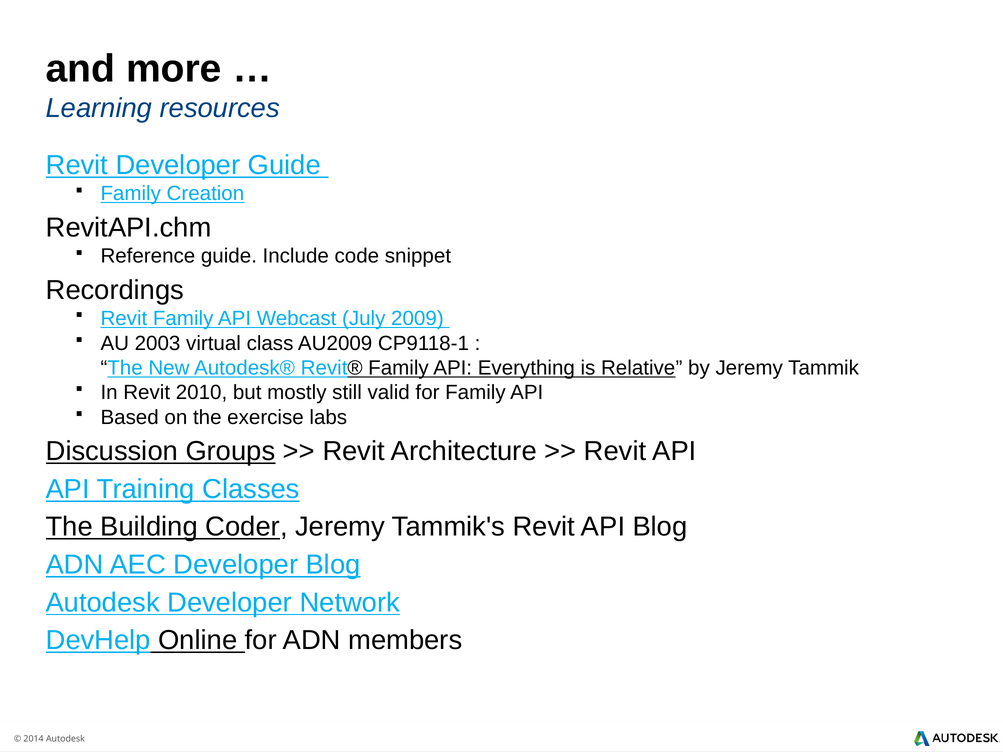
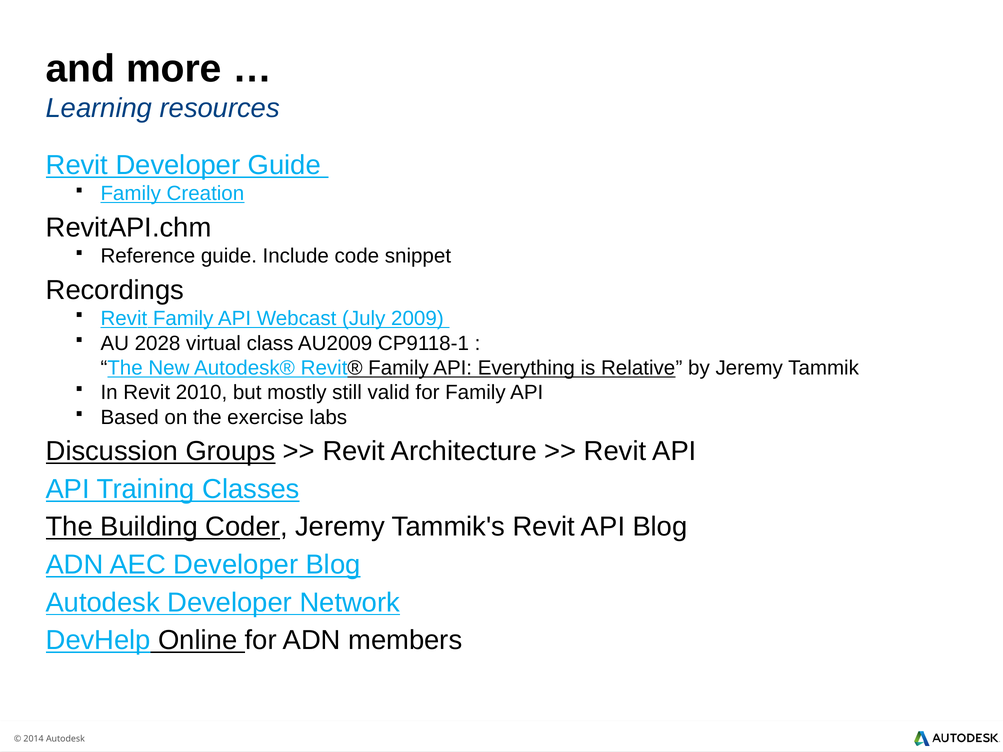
2003: 2003 -> 2028 (158, 343)
